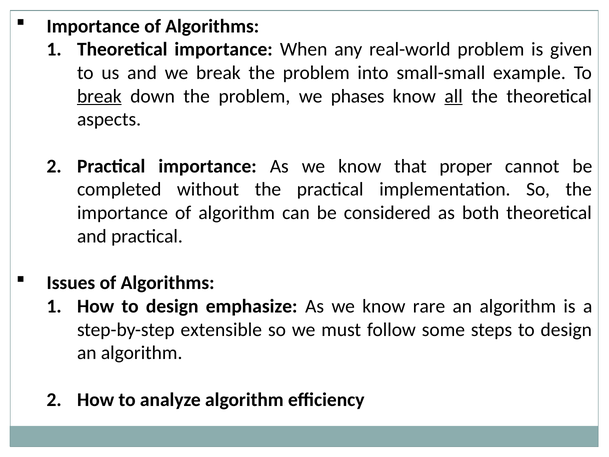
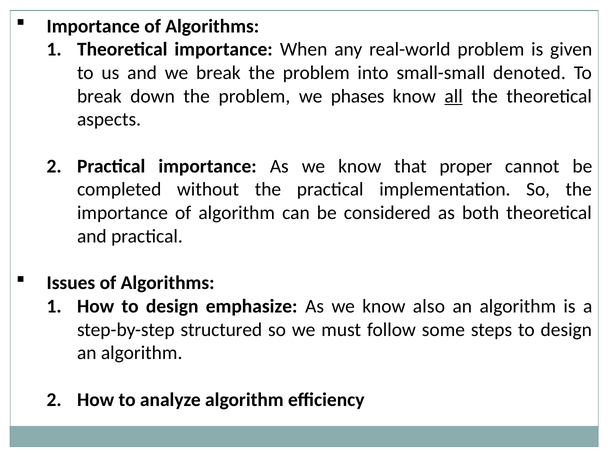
example: example -> denoted (529, 73)
break underline: present -> none (99, 96)
rare: rare -> also (429, 306)
extensible: extensible -> structured (221, 329)
